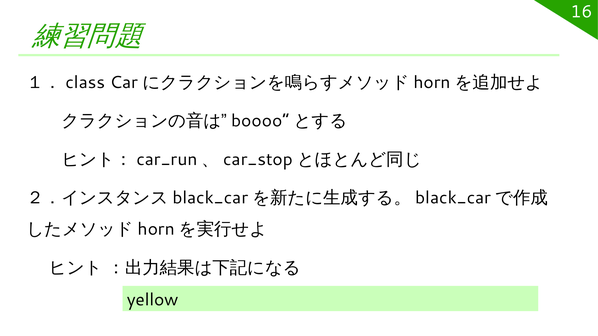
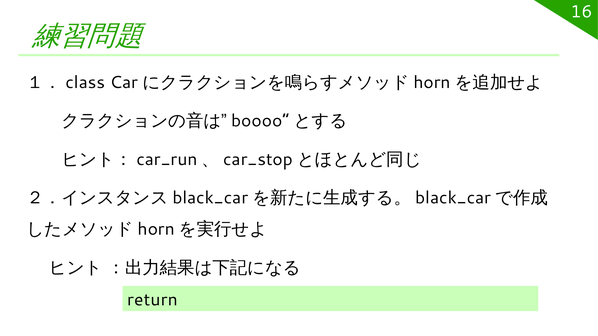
yellow: yellow -> return (152, 300)
